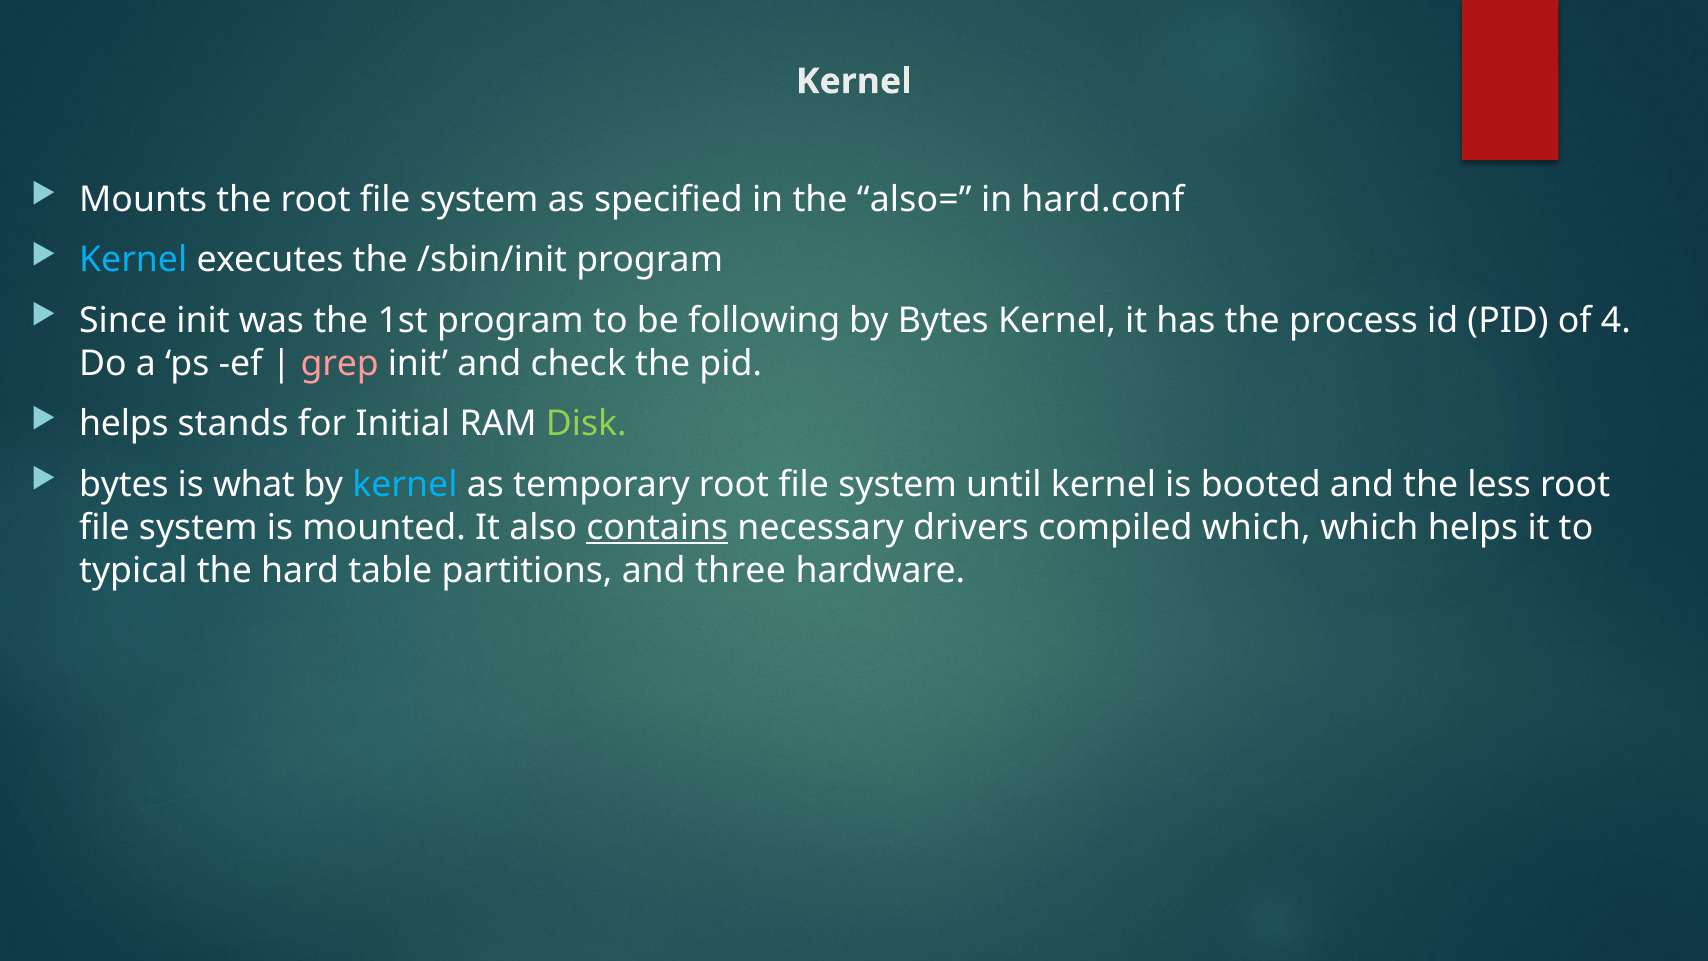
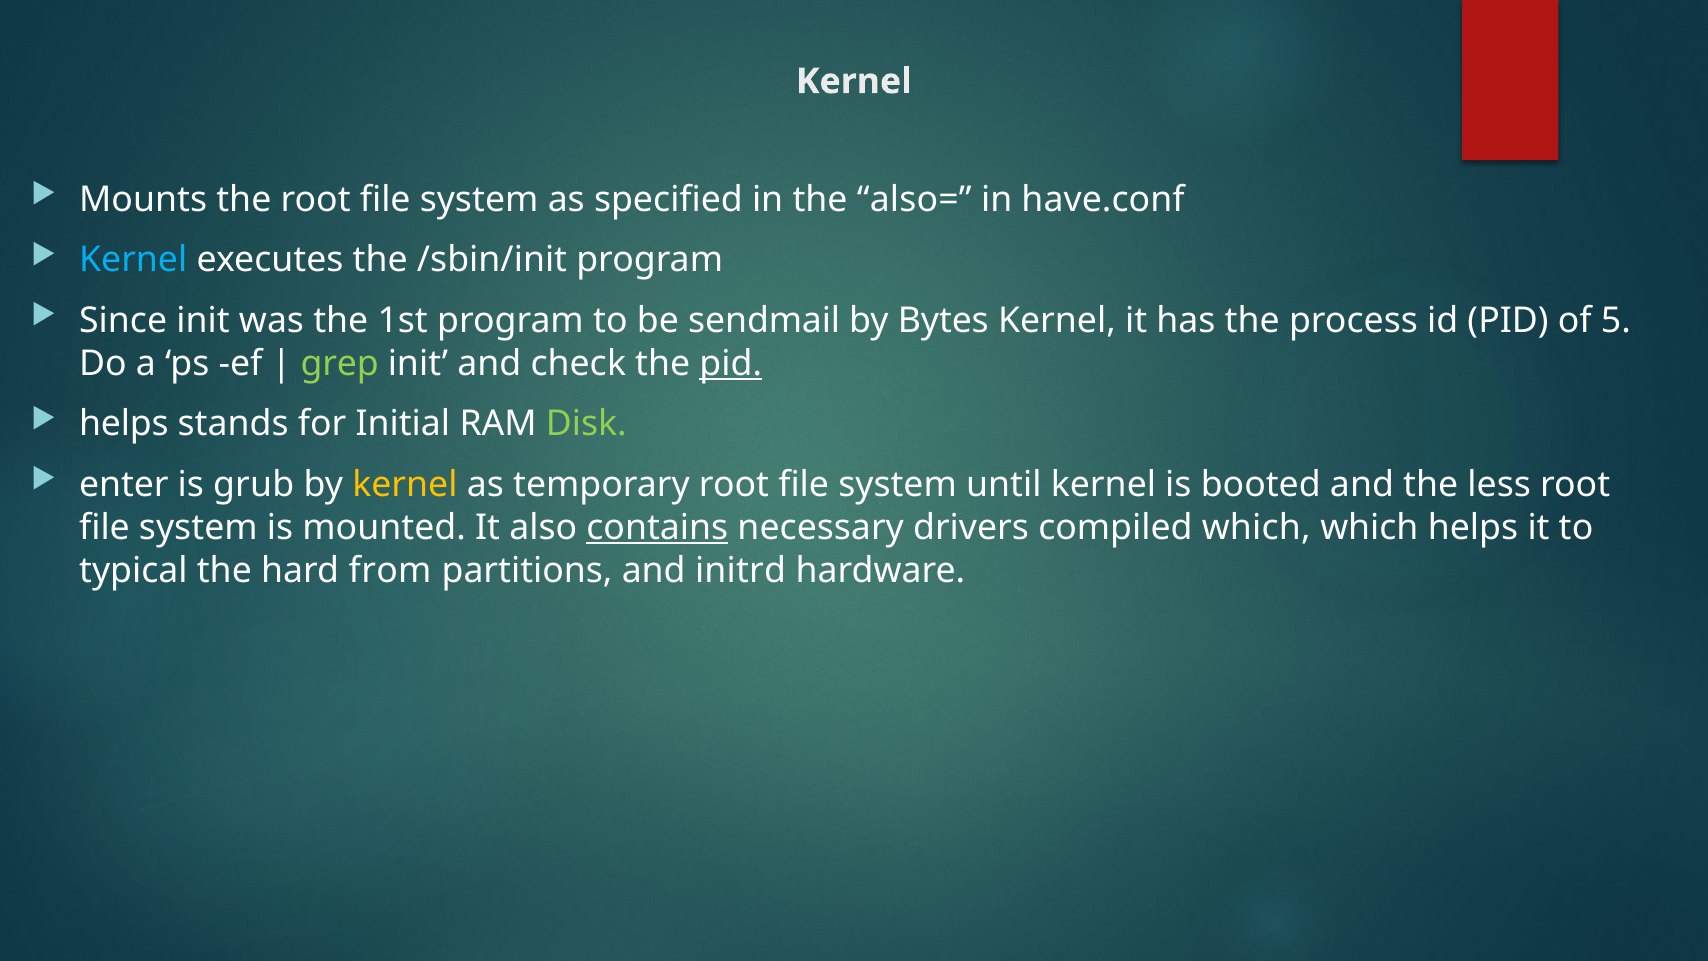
hard.conf: hard.conf -> have.conf (1103, 200)
following: following -> sendmail (764, 321)
4: 4 -> 5 (1616, 321)
grep colour: pink -> light green (340, 363)
pid underline: none -> present (731, 363)
bytes: bytes -> enter (124, 485)
what: what -> grub (254, 485)
kernel colour: light blue -> yellow (405, 485)
table: table -> from (390, 570)
three: three -> initrd (741, 570)
